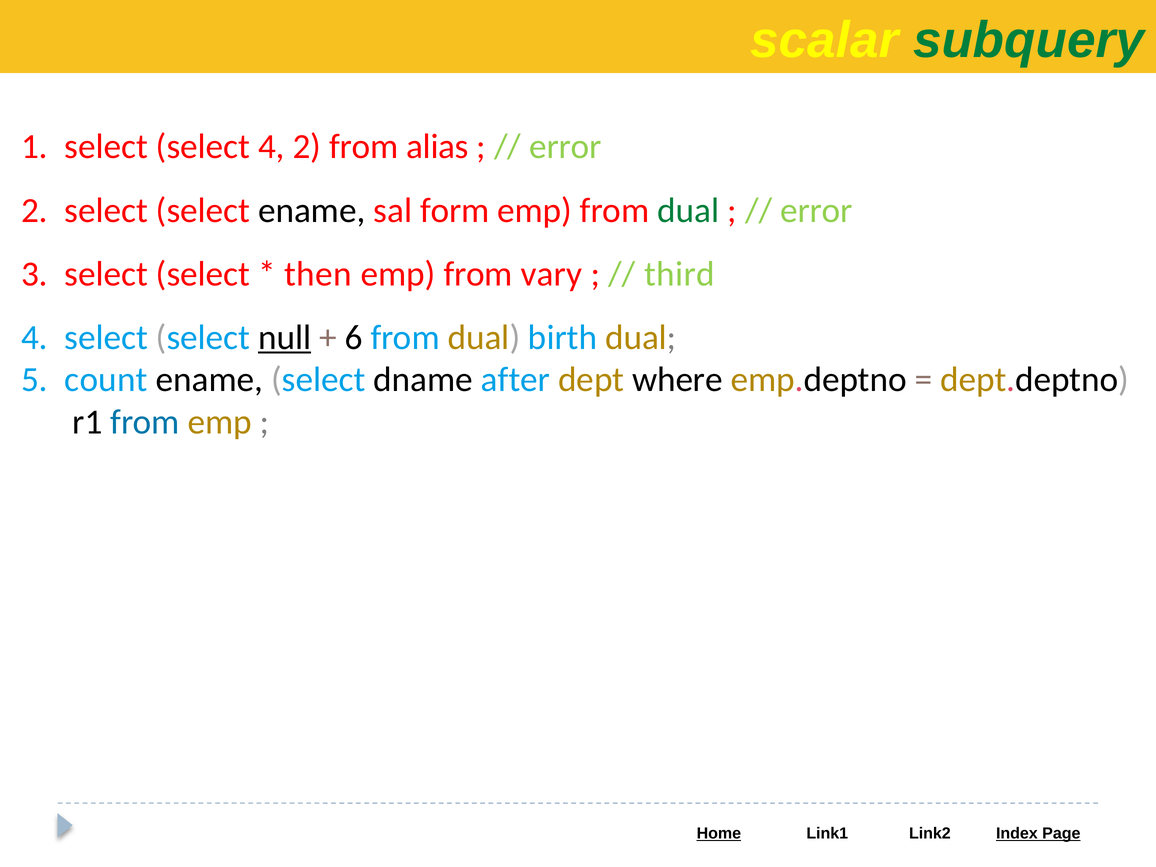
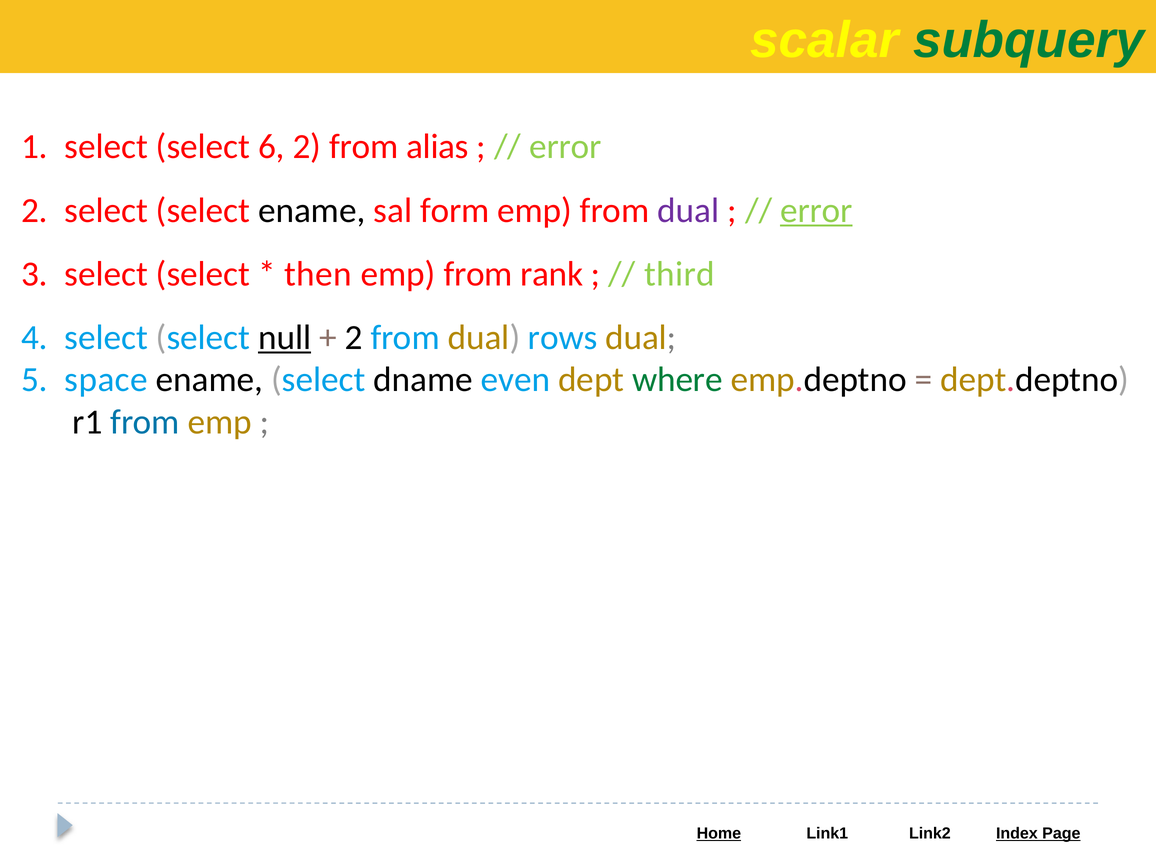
select 4: 4 -> 6 (271, 147)
dual colour: green -> purple (688, 210)
error underline: none -> present (816, 210)
vary: vary -> rank (552, 274)
6: 6 -> 2 (354, 337)
birth: birth -> rows (563, 337)
count: count -> space (106, 380)
after: after -> even (516, 380)
where colour: black -> green (677, 380)
